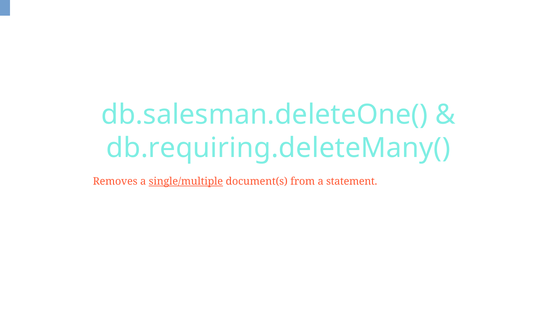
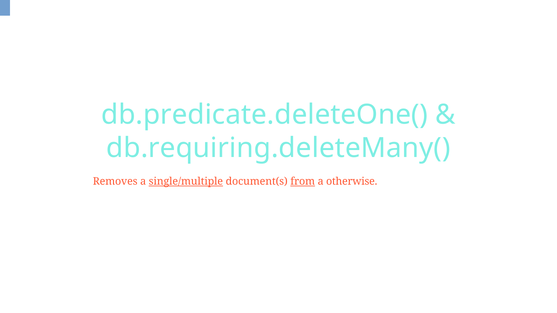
db.salesman.deleteOne(: db.salesman.deleteOne( -> db.predicate.deleteOne( (265, 115)
from underline: none -> present (303, 182)
statement: statement -> otherwise (352, 182)
